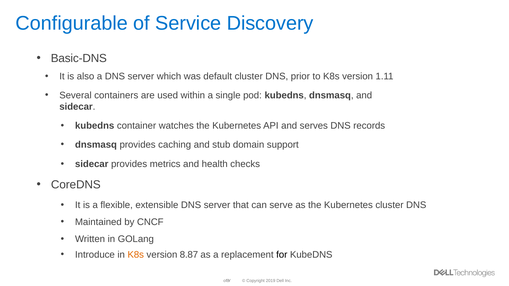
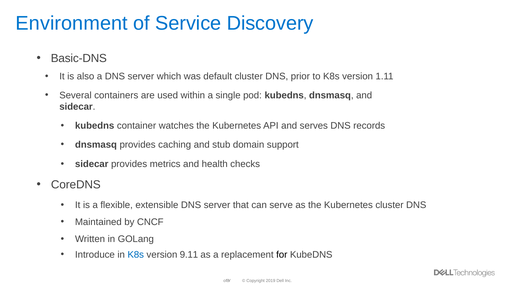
Configurable: Configurable -> Environment (72, 23)
K8s colour: orange -> blue (136, 255)
8.87: 8.87 -> 9.11 (189, 255)
